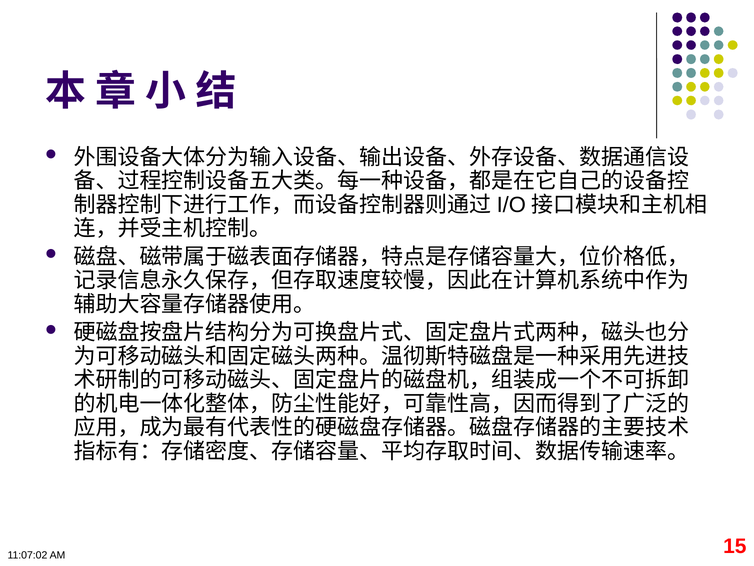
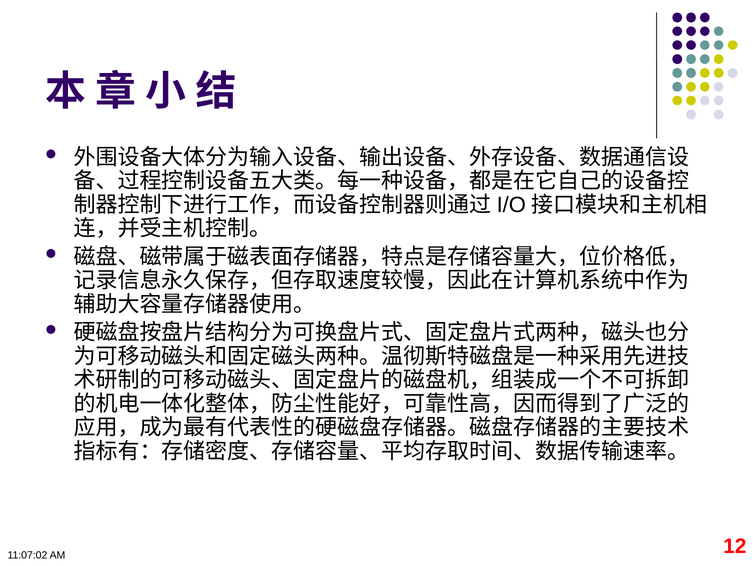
15: 15 -> 12 (735, 546)
